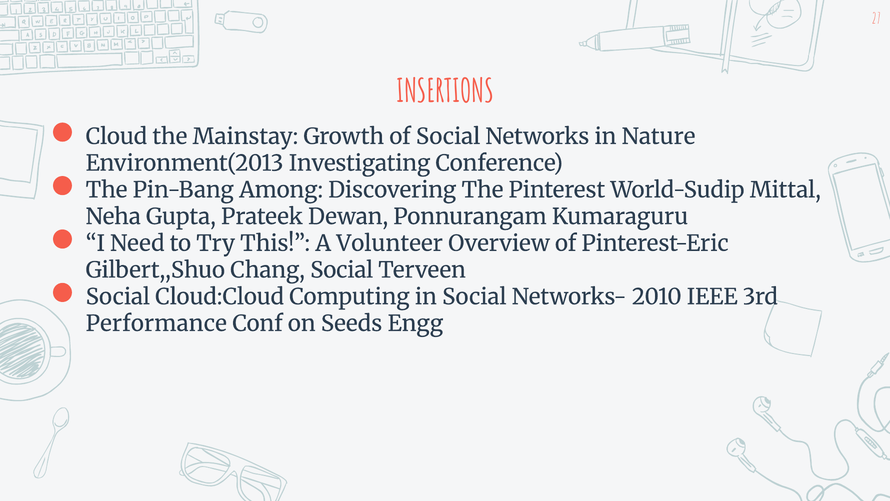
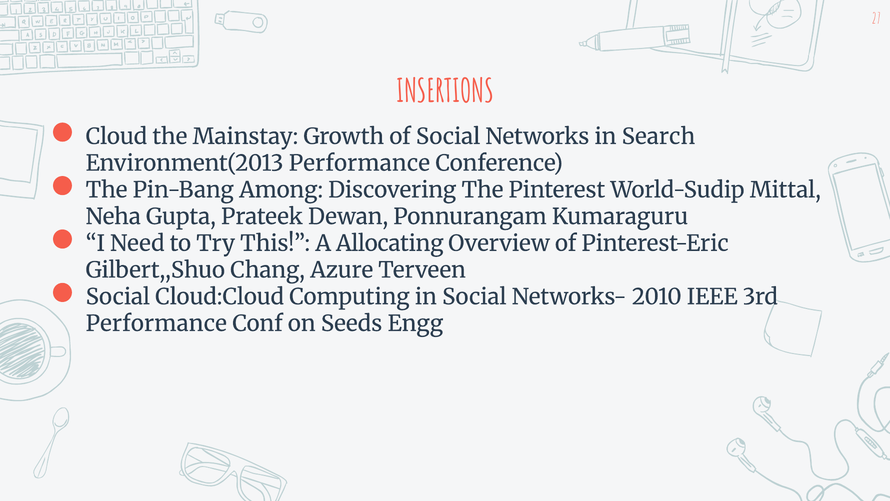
Nature: Nature -> Search (658, 137)
Environment(2013 Investigating: Investigating -> Performance (359, 163)
Volunteer: Volunteer -> Allocating (390, 243)
Chang Social: Social -> Azure (342, 270)
